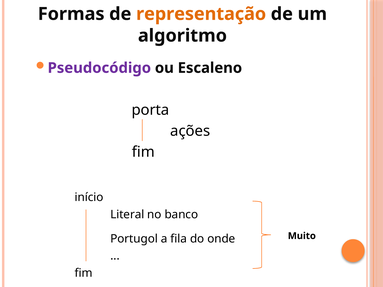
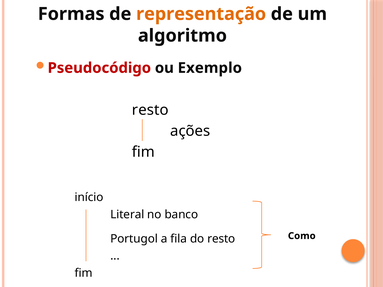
Pseudocódigo colour: purple -> red (99, 68)
Escaleno: Escaleno -> Exemplo (210, 68)
porta: porta -> resto (150, 110)
Muito: Muito -> Como (302, 236)
do onde: onde -> resto (221, 239)
